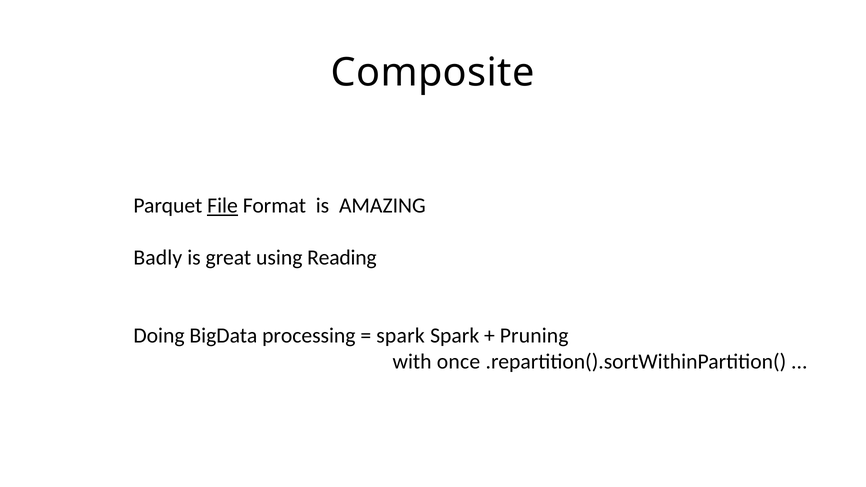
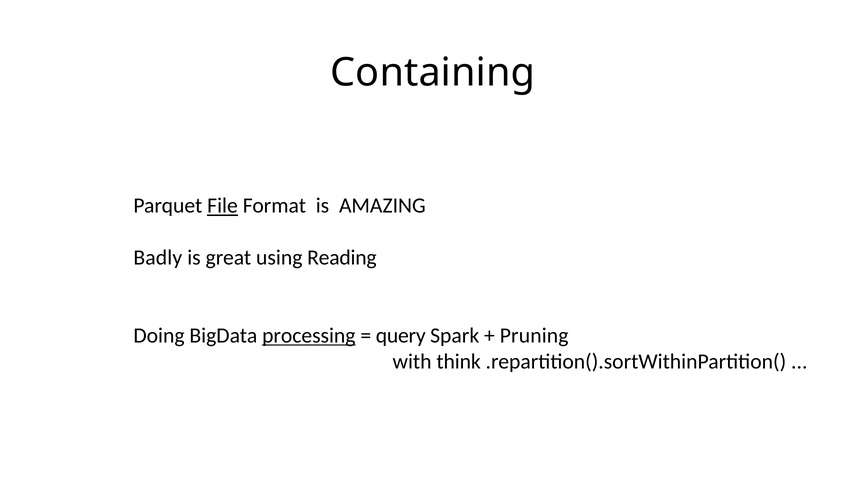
Composite: Composite -> Containing (433, 73)
processing underline: none -> present (309, 336)
spark: spark -> query (401, 336)
once: once -> think (459, 362)
